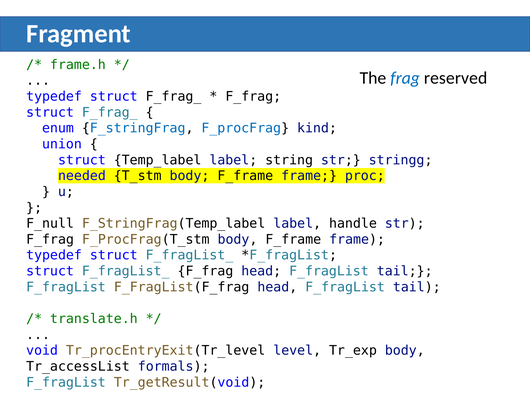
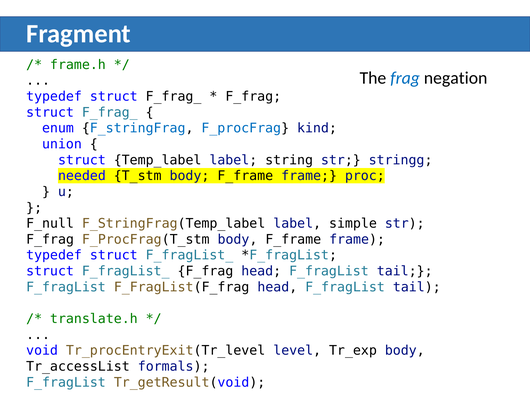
reserved: reserved -> negation (456, 78)
handle: handle -> simple (353, 224)
